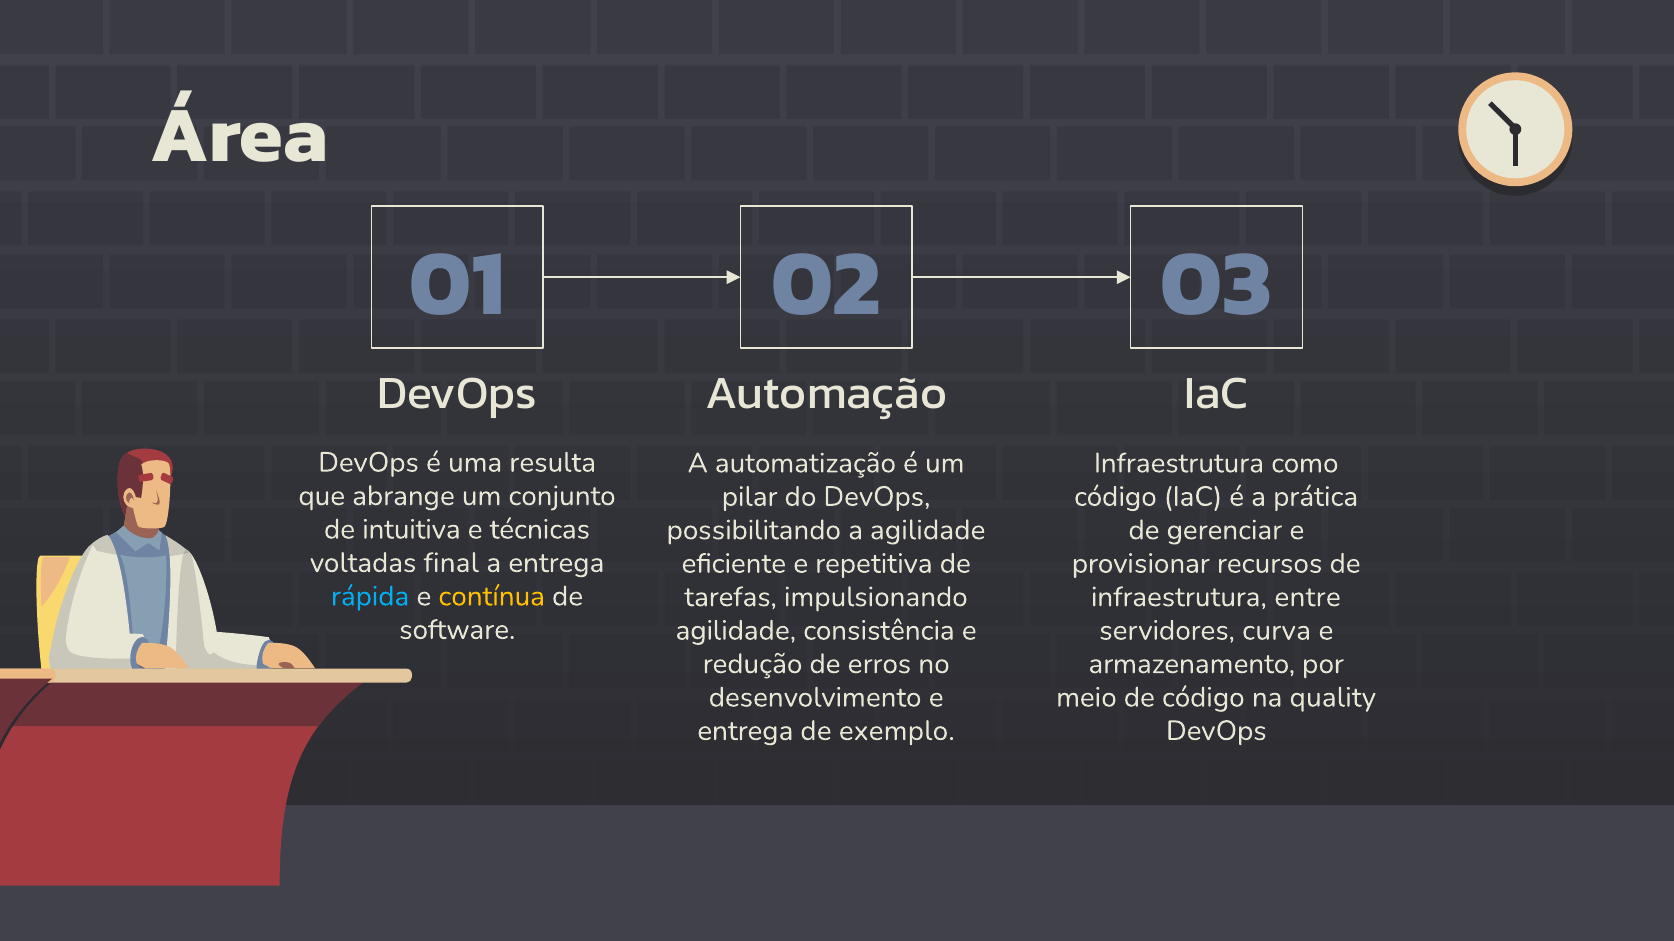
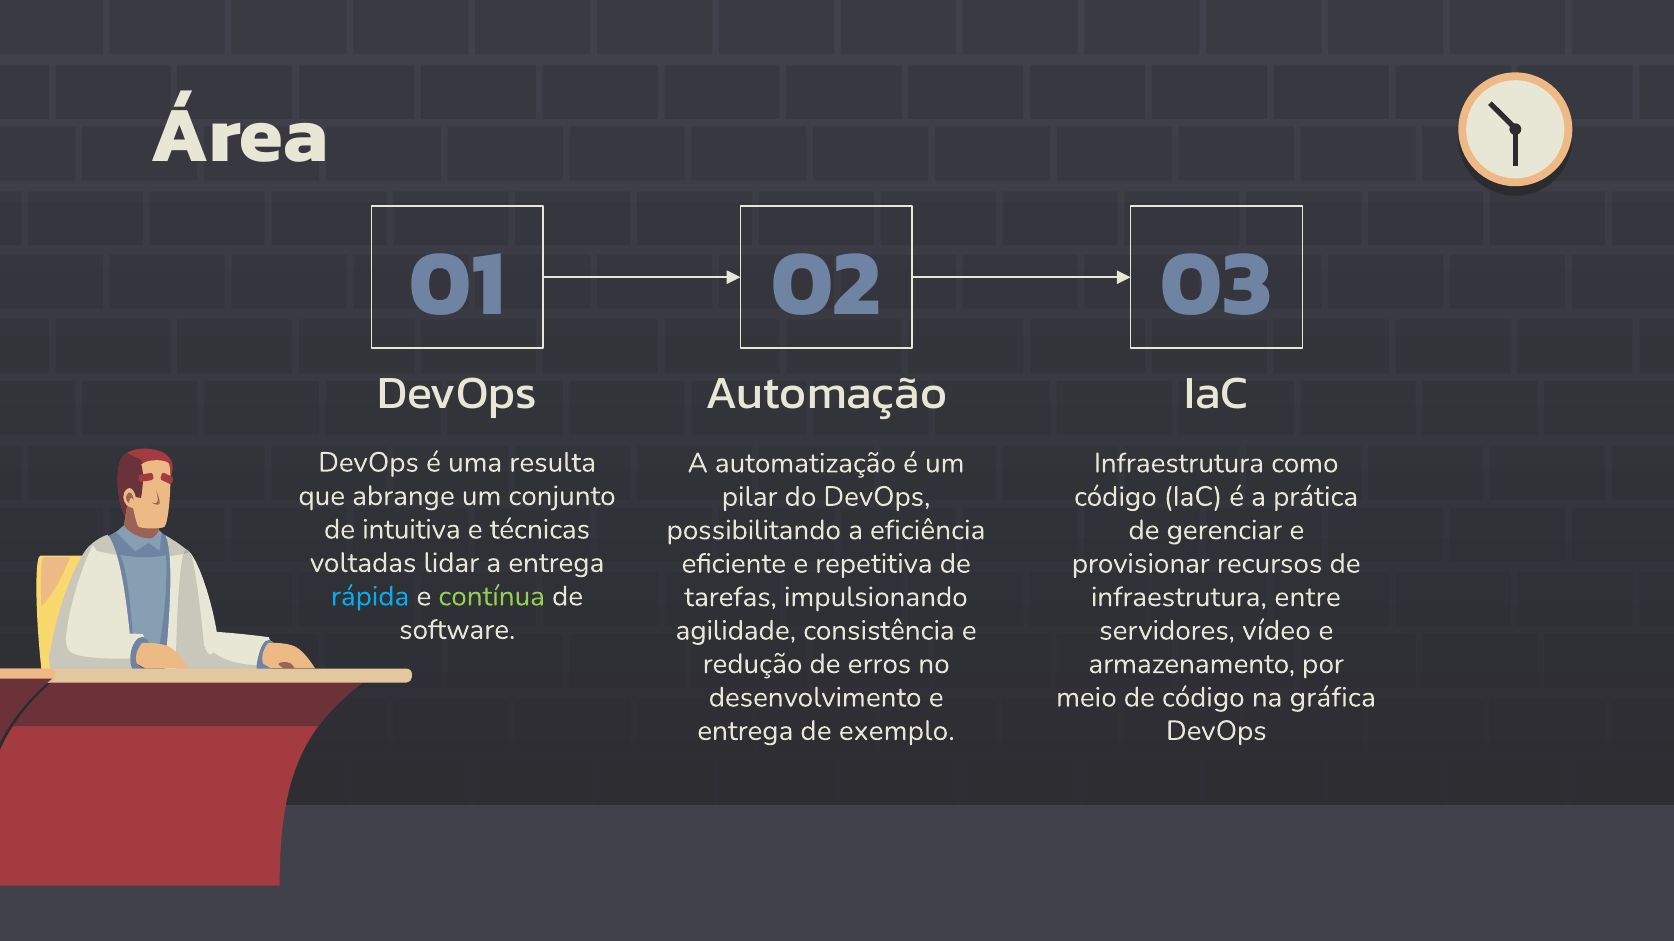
a agilidade: agilidade -> eficiência (928, 530)
final: final -> lidar (451, 563)
contínua colour: yellow -> light green (492, 597)
curva: curva -> vídeo (1277, 631)
quality: quality -> gráfica (1333, 698)
